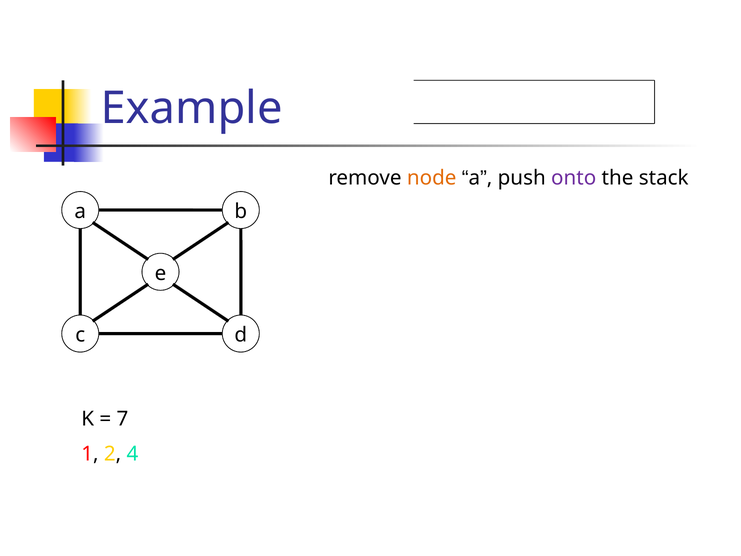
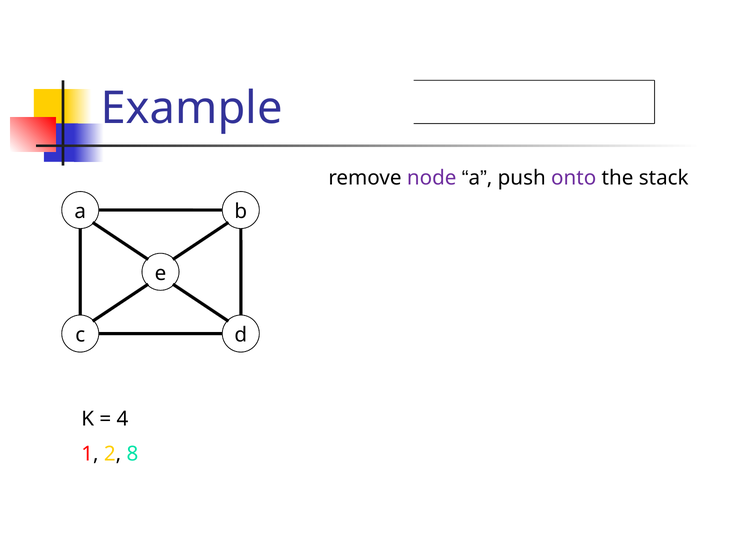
node colour: orange -> purple (432, 178)
7: 7 -> 4 (122, 419)
4: 4 -> 8 (132, 454)
